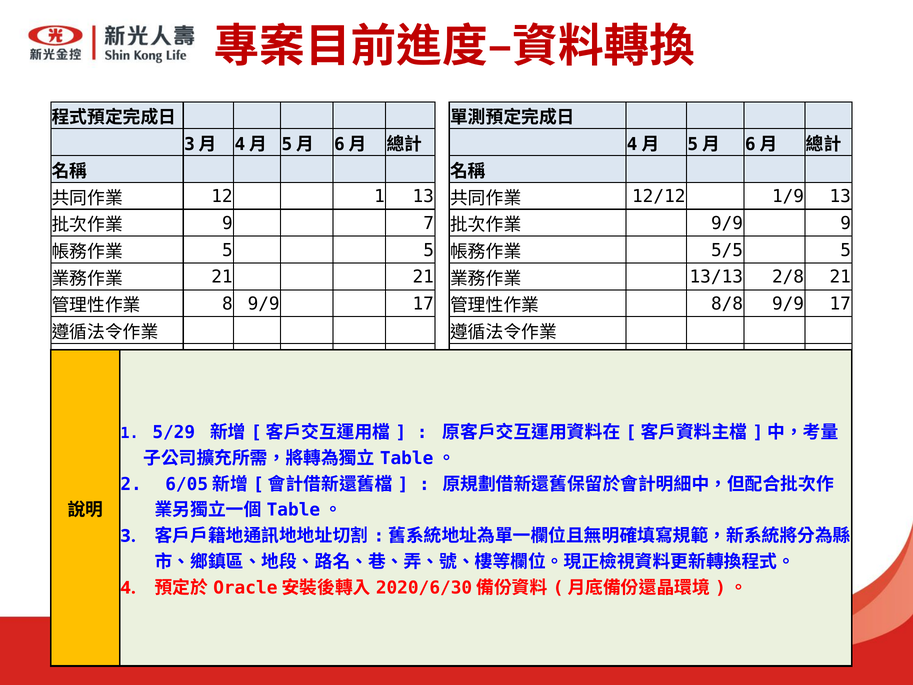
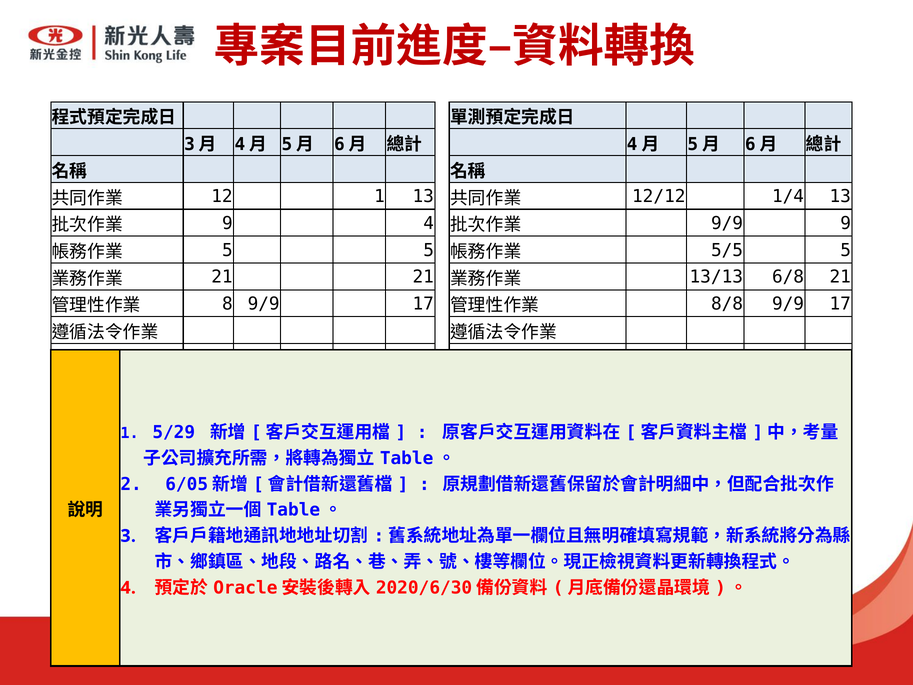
1/9: 1/9 -> 1/4 (788, 197)
9 7: 7 -> 4 (429, 223)
2/8: 2/8 -> 6/8 (788, 277)
